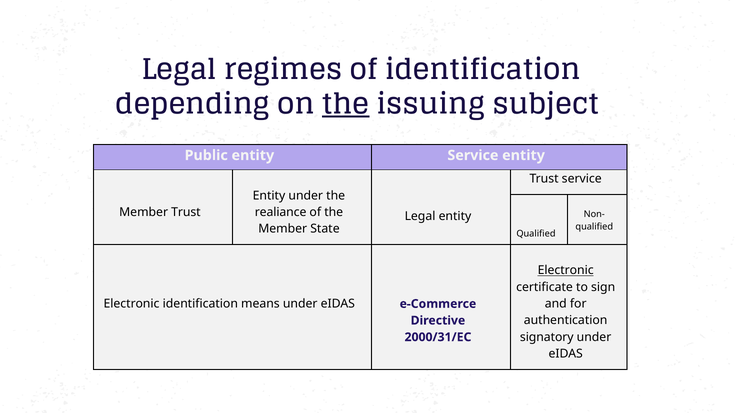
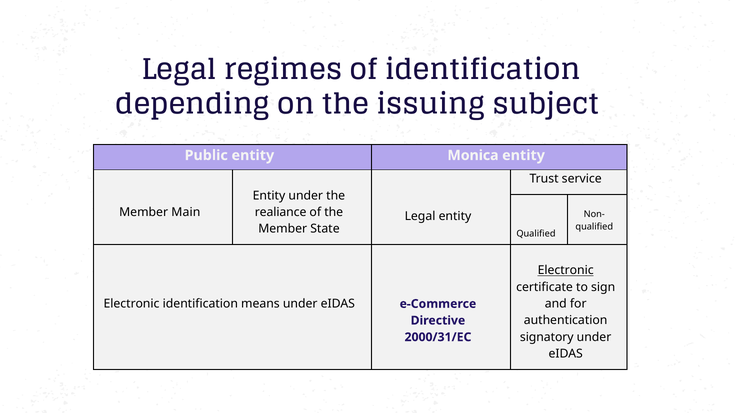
the underline: present -> none (346, 104)
entity Service: Service -> Monica (473, 156)
Member Trust: Trust -> Main (186, 212)
